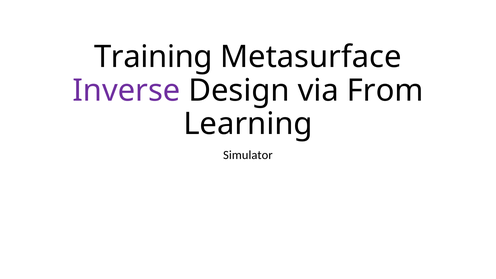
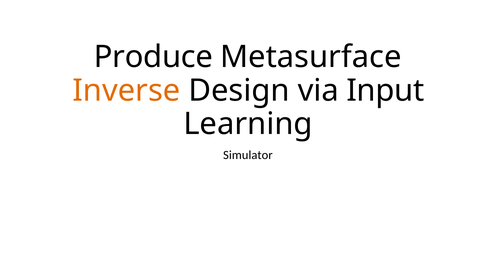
Training: Training -> Produce (153, 57)
Inverse colour: purple -> orange (126, 91)
From: From -> Input (385, 91)
